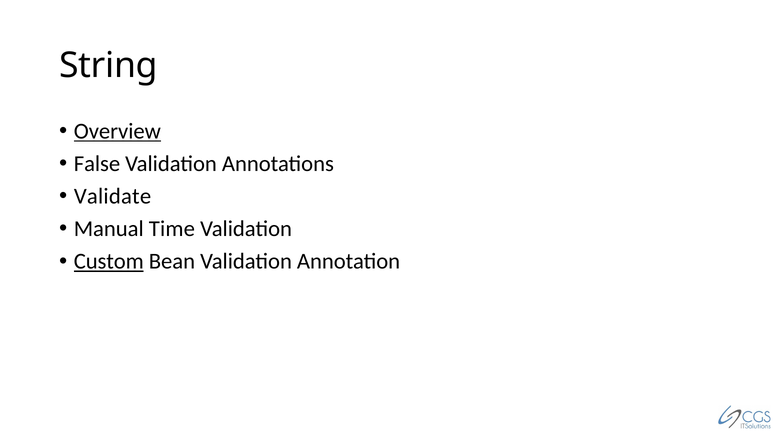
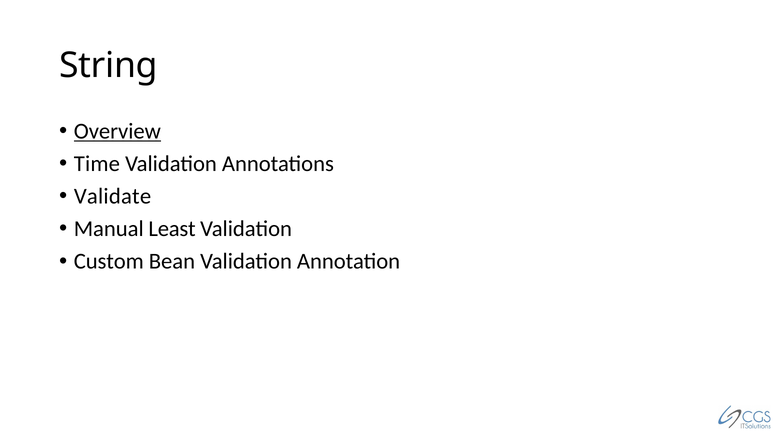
False: False -> Time (97, 164)
Time: Time -> Least (172, 229)
Custom underline: present -> none (109, 261)
